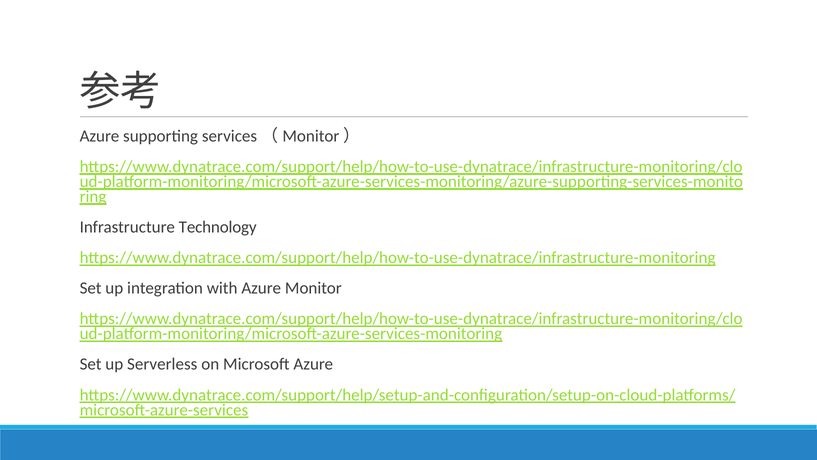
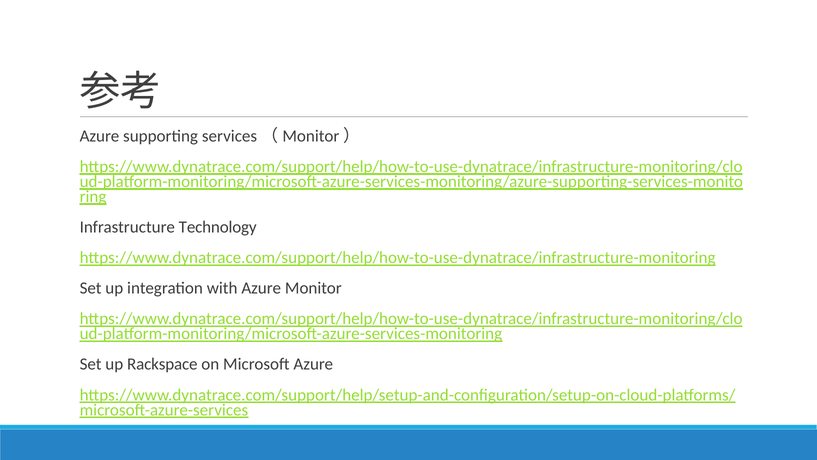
Serverless: Serverless -> Rackspace (162, 364)
